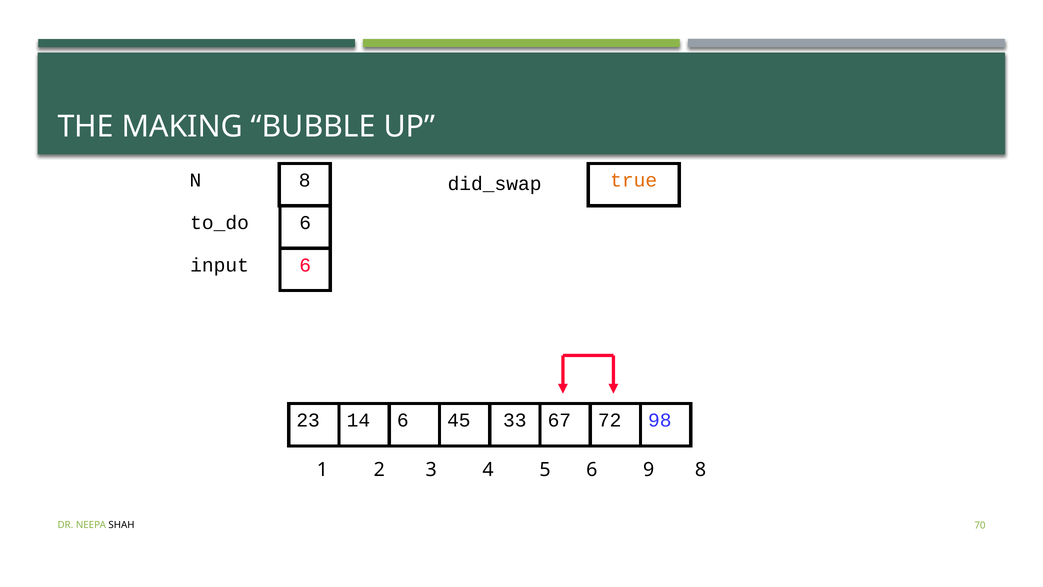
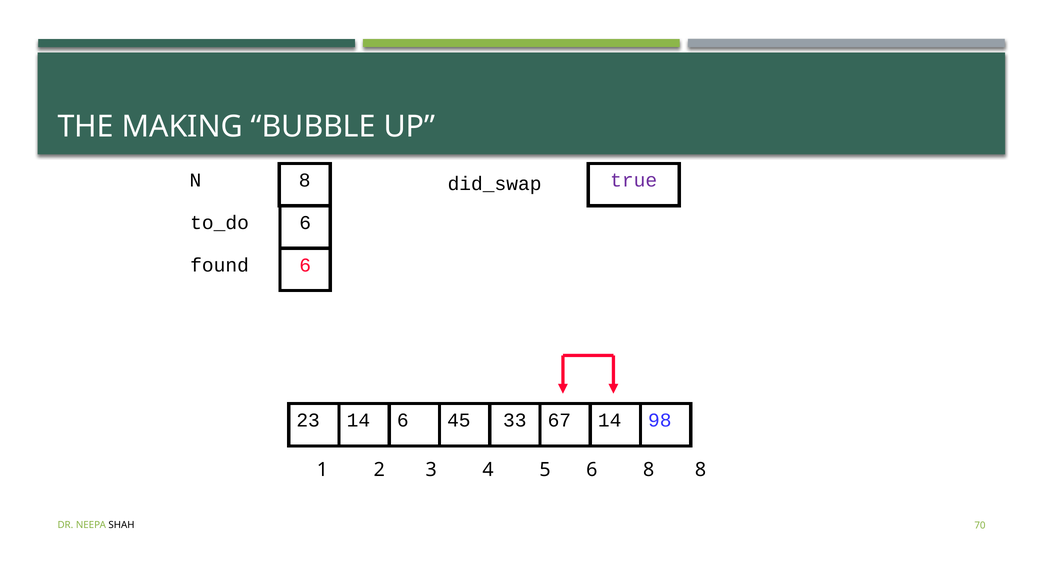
true colour: orange -> purple (634, 180)
input: input -> found (220, 265)
33 72: 72 -> 14 (610, 420)
6 9: 9 -> 8 (649, 470)
